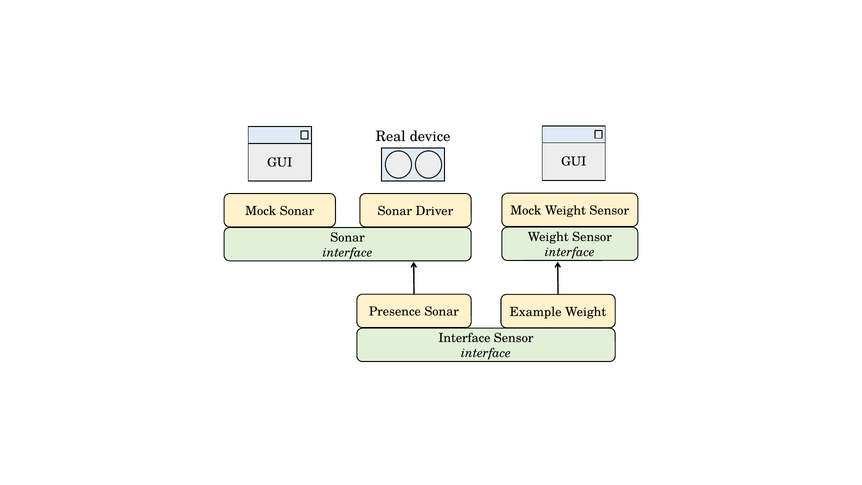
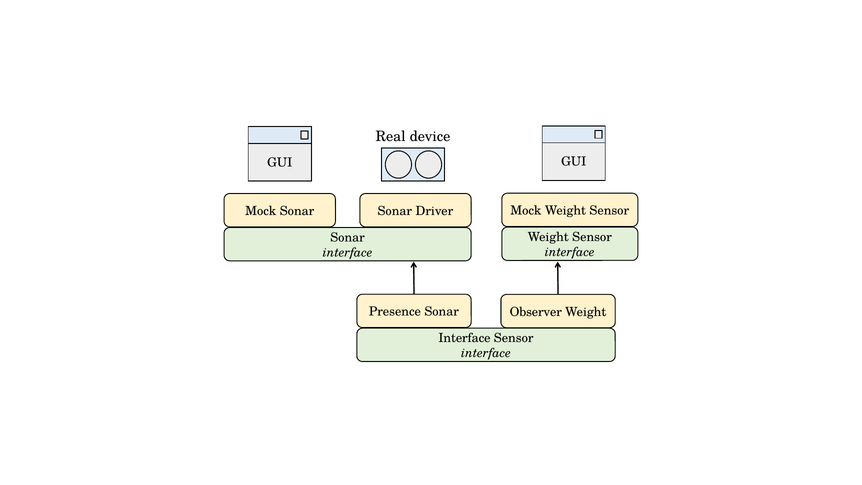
Example: Example -> Observer (536, 312)
